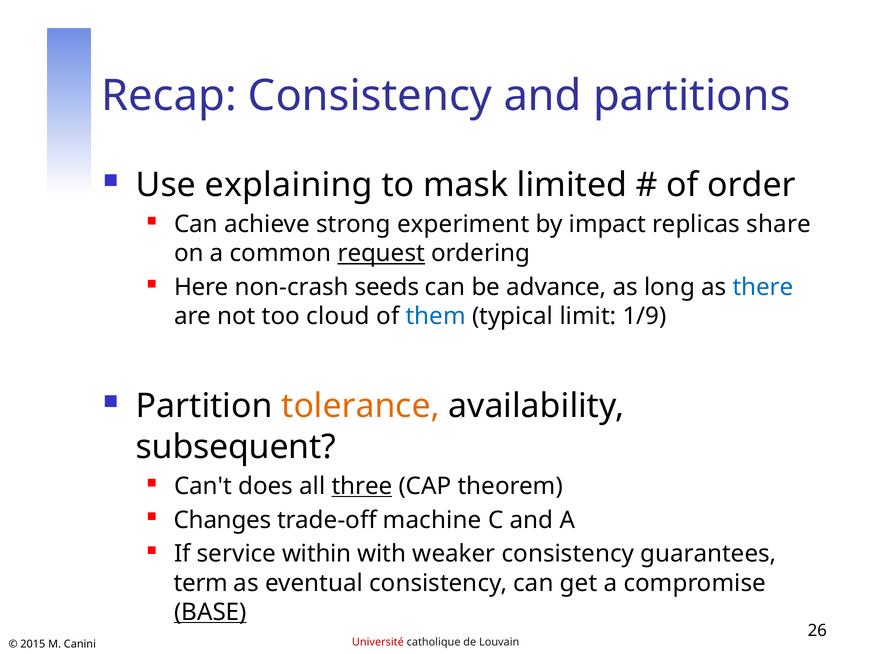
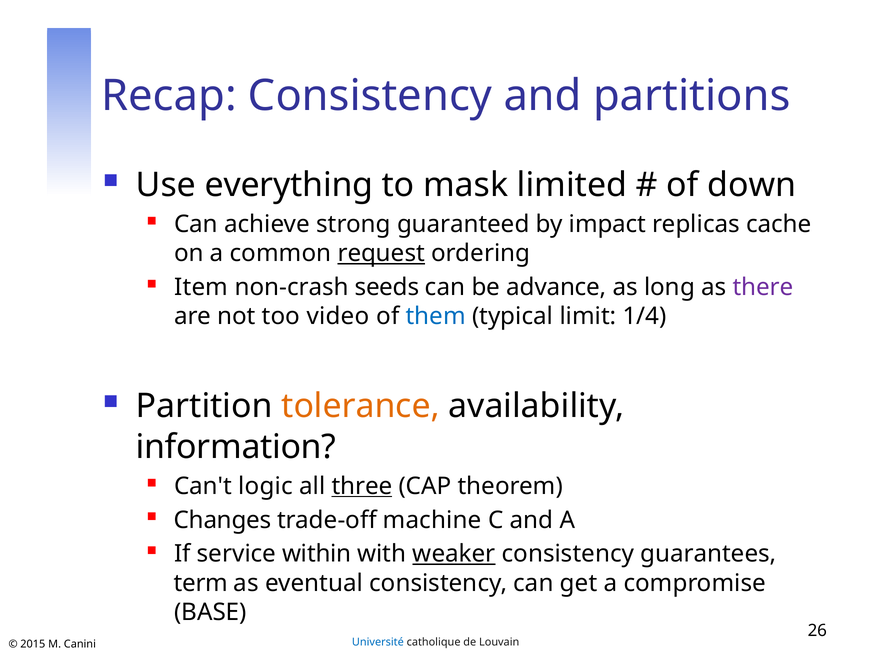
explaining: explaining -> everything (289, 185)
order: order -> down (752, 185)
experiment: experiment -> guaranteed (463, 224)
share: share -> cache (779, 224)
Here: Here -> Item (201, 287)
there colour: blue -> purple (763, 287)
cloud: cloud -> video (338, 316)
1/9: 1/9 -> 1/4 (645, 316)
subsequent: subsequent -> information (236, 447)
does: does -> logic (265, 486)
weaker underline: none -> present (454, 554)
BASE underline: present -> none (210, 612)
Université colour: red -> blue (378, 642)
